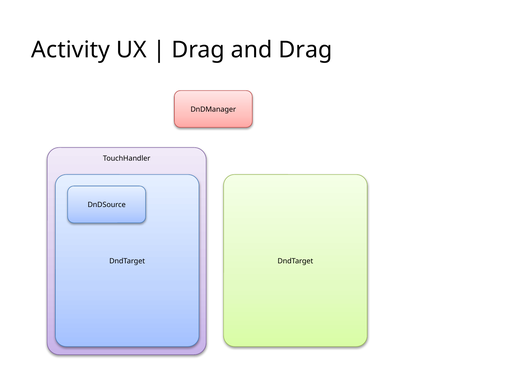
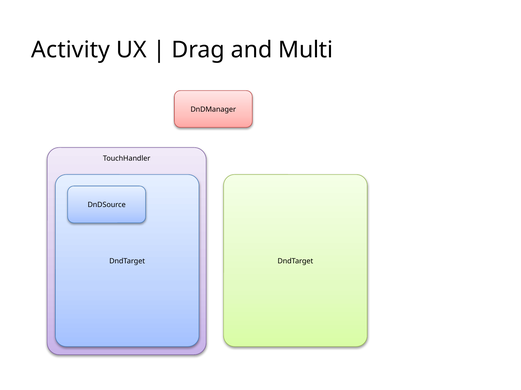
and Drag: Drag -> Multi (306, 50)
